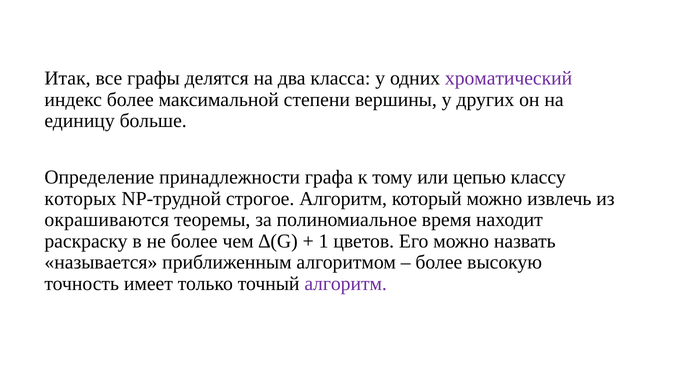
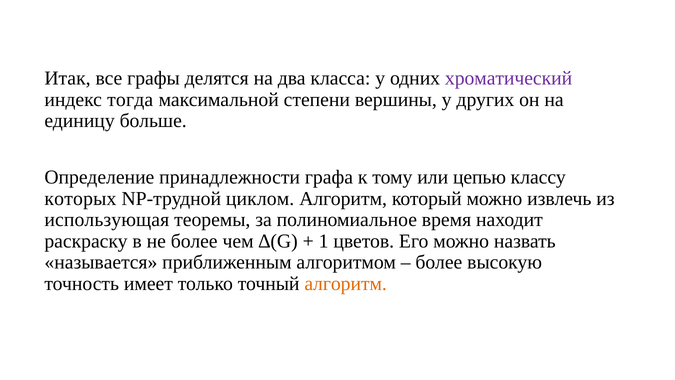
индекс более: более -> тогда (130, 99)
строгое: строгое -> циклом (260, 198)
окрашиваются: окрашиваются -> использующая (107, 220)
алгоритм colour: purple -> orange (346, 283)
